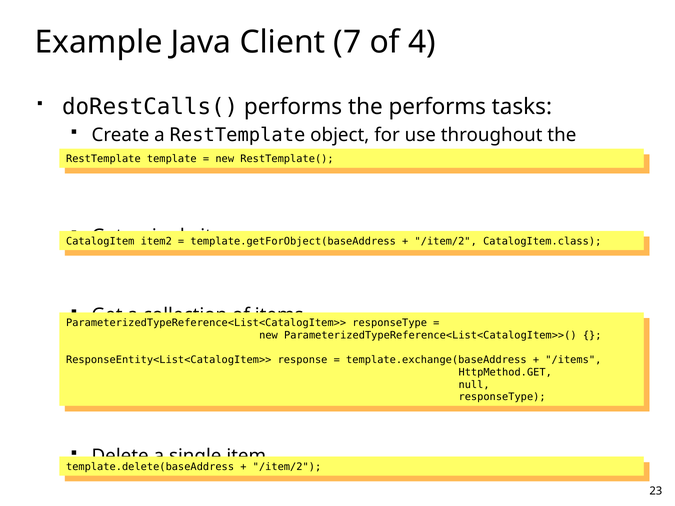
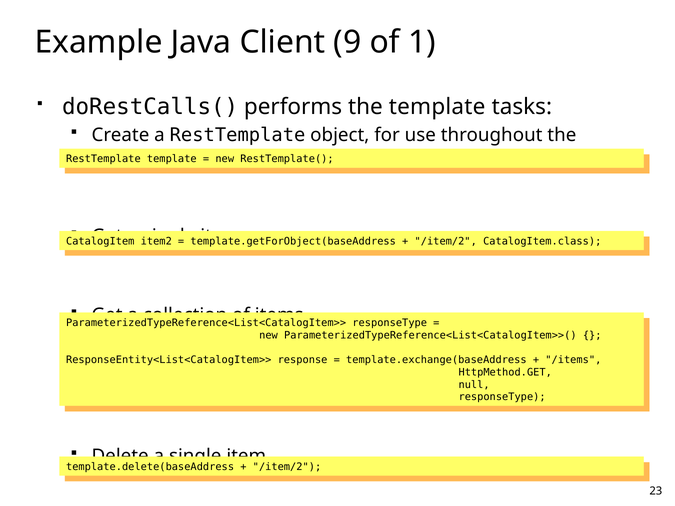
7: 7 -> 9 (347, 42)
4: 4 -> 1 (422, 42)
the performs: performs -> template (437, 107)
